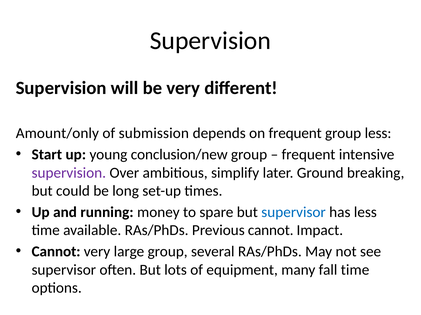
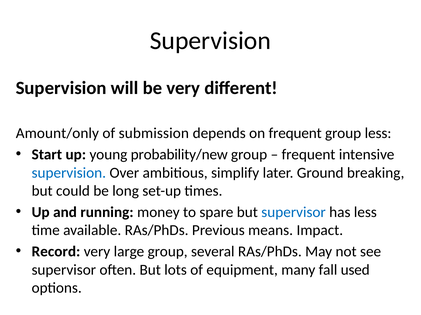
conclusion/new: conclusion/new -> probability/new (179, 155)
supervision colour: purple -> blue (69, 173)
Previous cannot: cannot -> means (271, 231)
Cannot: Cannot -> Record (56, 252)
fall time: time -> used (355, 270)
